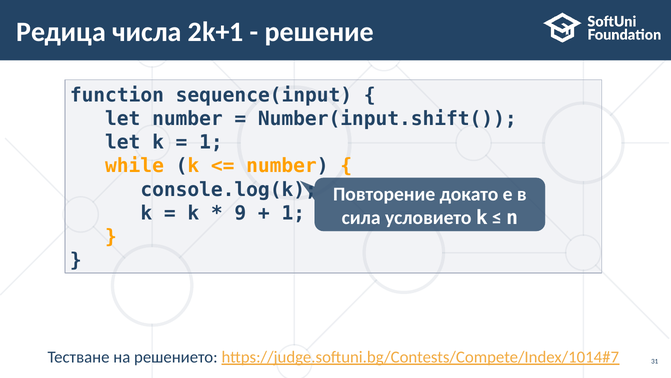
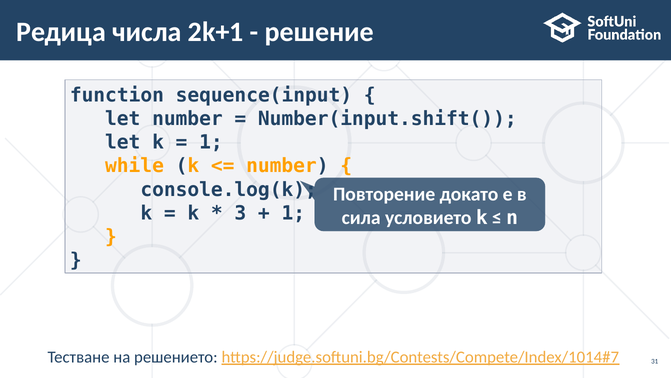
9: 9 -> 3 (240, 213)
